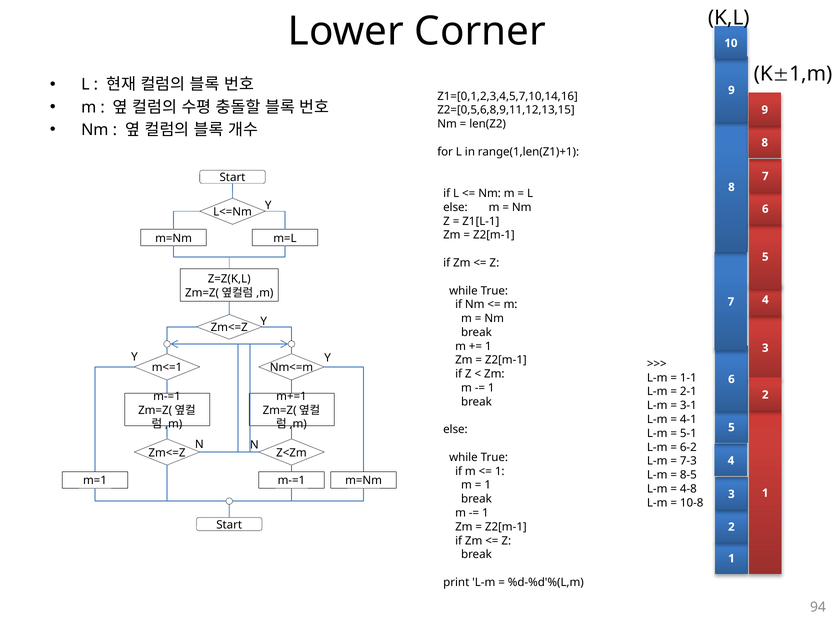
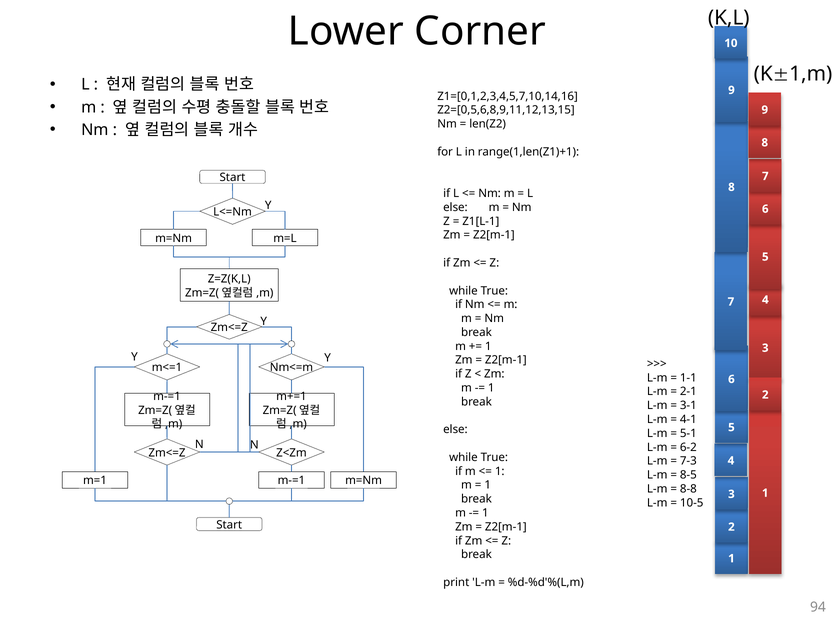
4-8: 4-8 -> 8-8 (688, 489)
10-8: 10-8 -> 10-5 (692, 503)
